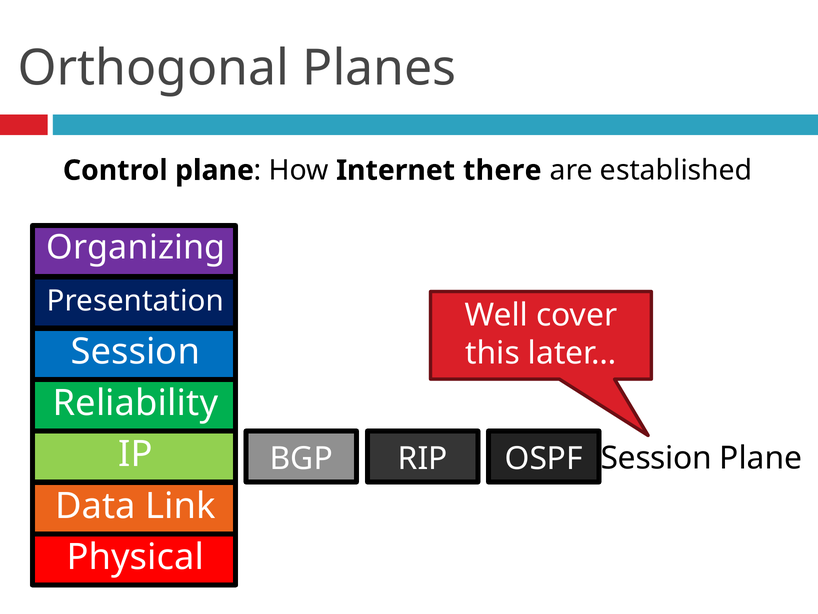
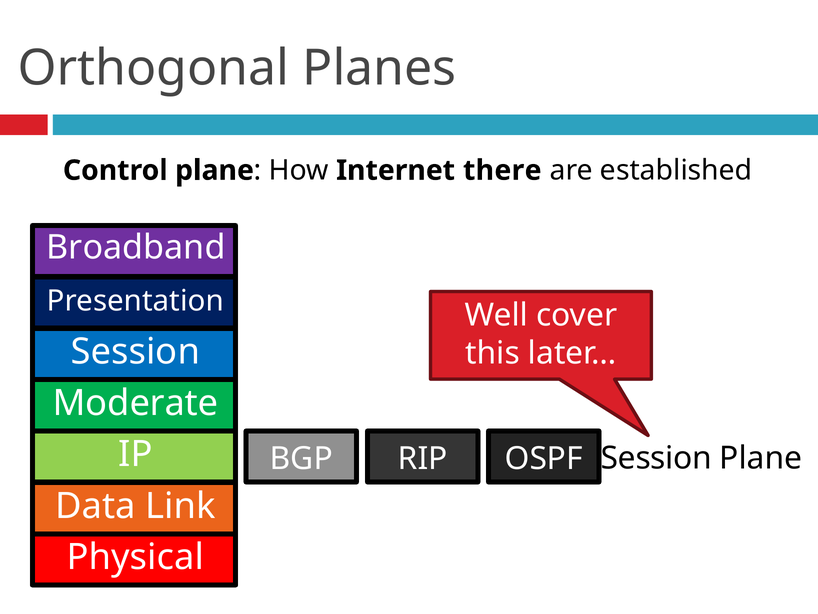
Organizing: Organizing -> Broadband (136, 247)
Reliability: Reliability -> Moderate (136, 403)
